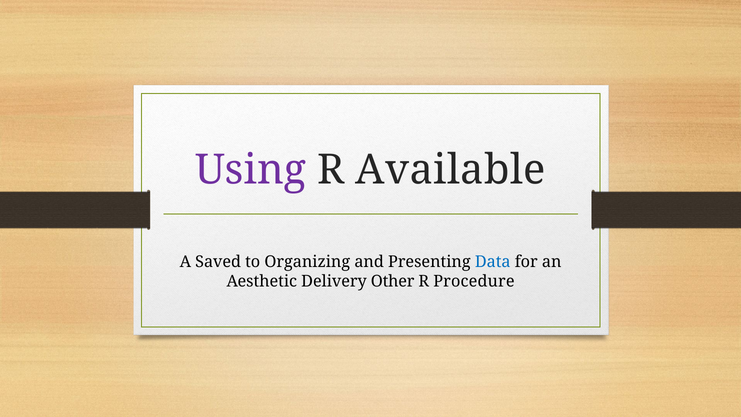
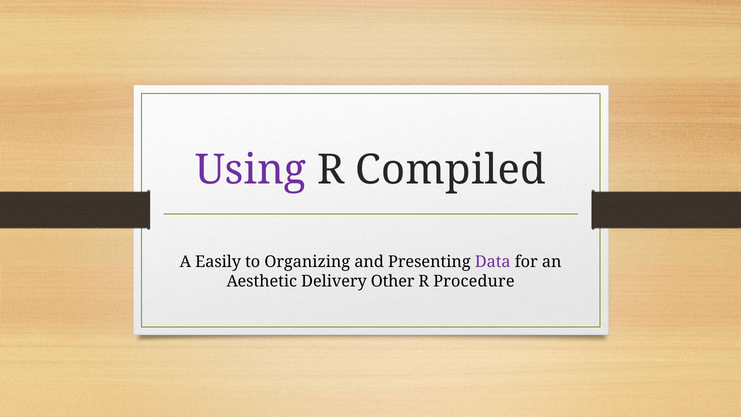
Available: Available -> Compiled (451, 170)
Saved: Saved -> Easily (218, 262)
Data colour: blue -> purple (493, 262)
